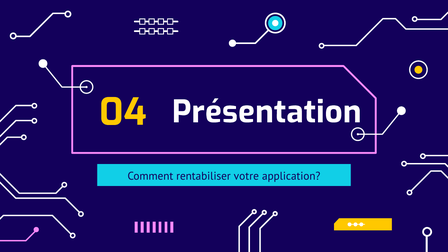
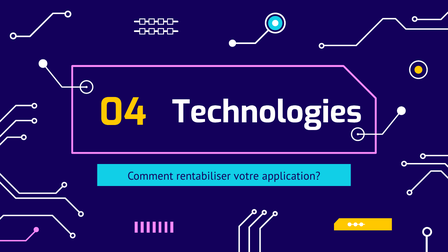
Présentation: Présentation -> Technologies (267, 112)
